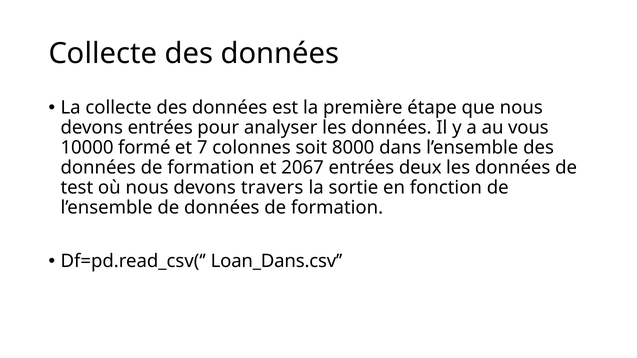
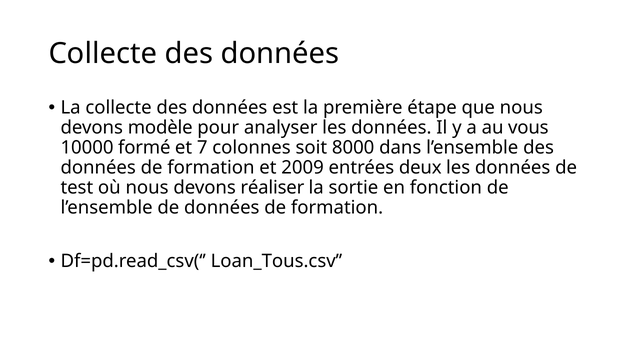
devons entrées: entrées -> modèle (160, 128)
2067: 2067 -> 2009 (303, 168)
travers: travers -> réaliser (272, 188)
Loan_Dans.csv: Loan_Dans.csv -> Loan_Tous.csv (276, 261)
